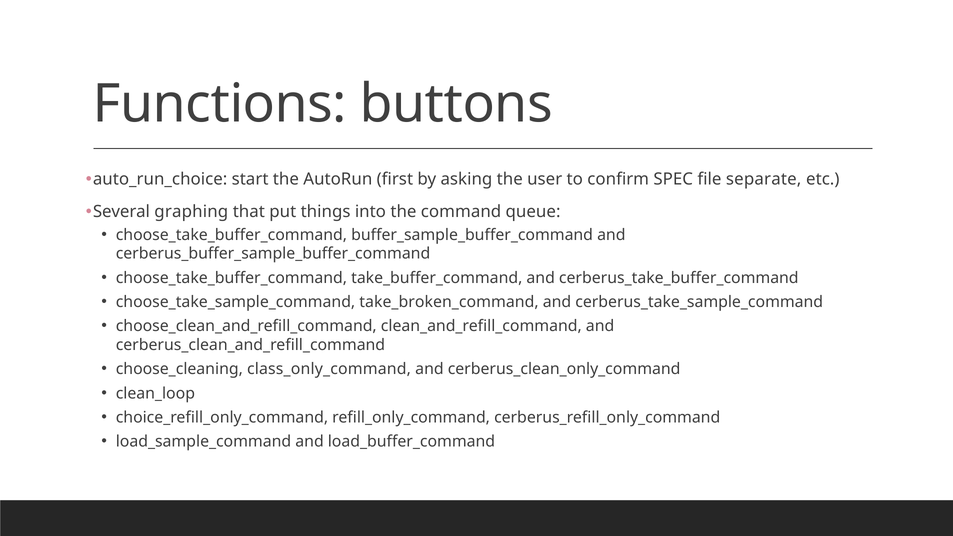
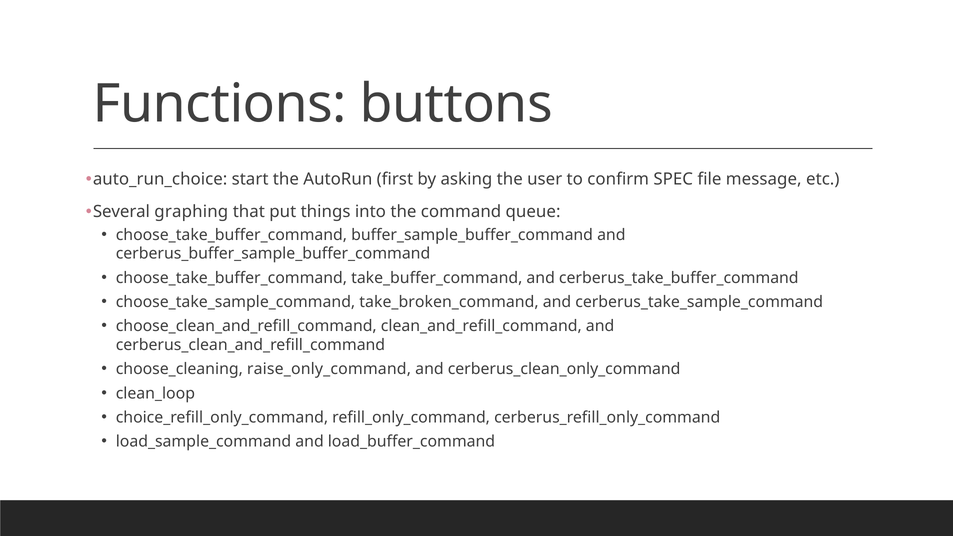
separate: separate -> message (764, 179)
class_only_command: class_only_command -> raise_only_command (329, 369)
